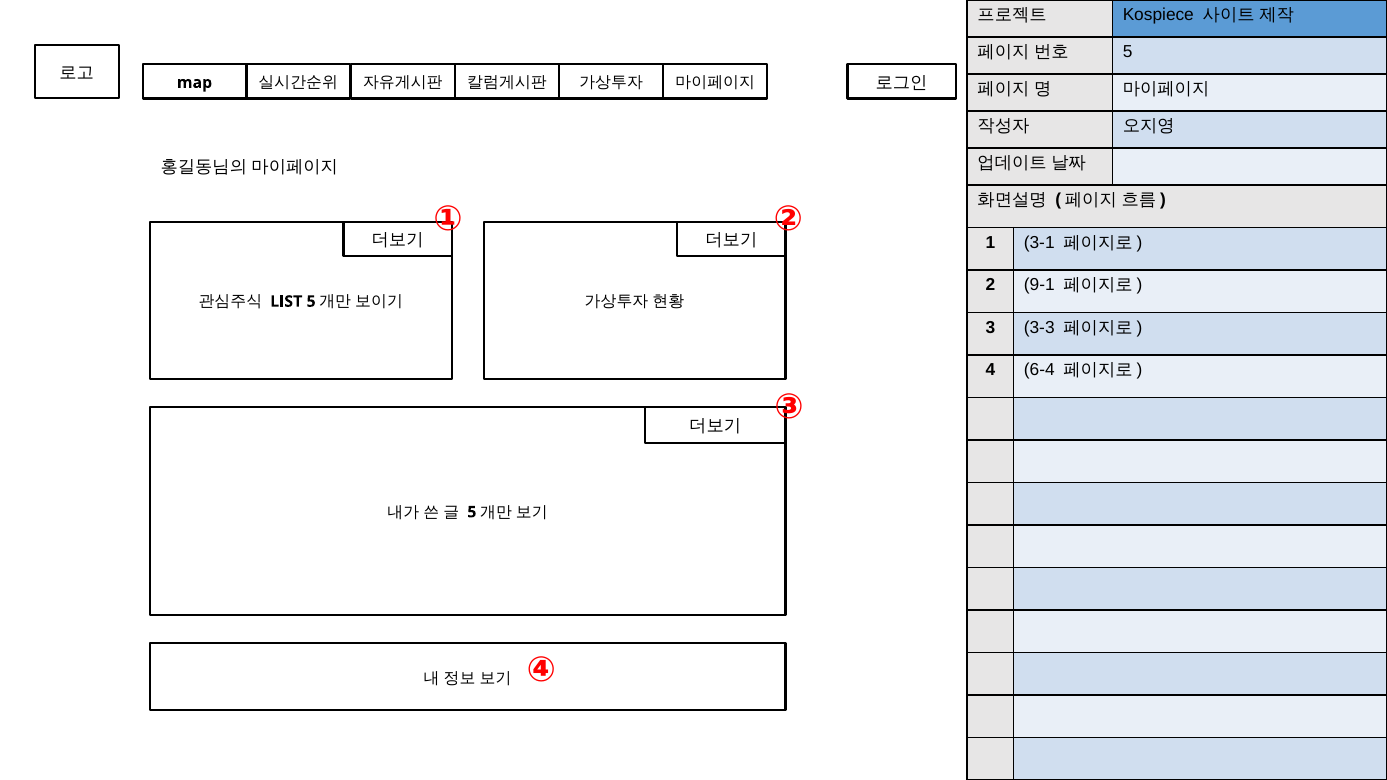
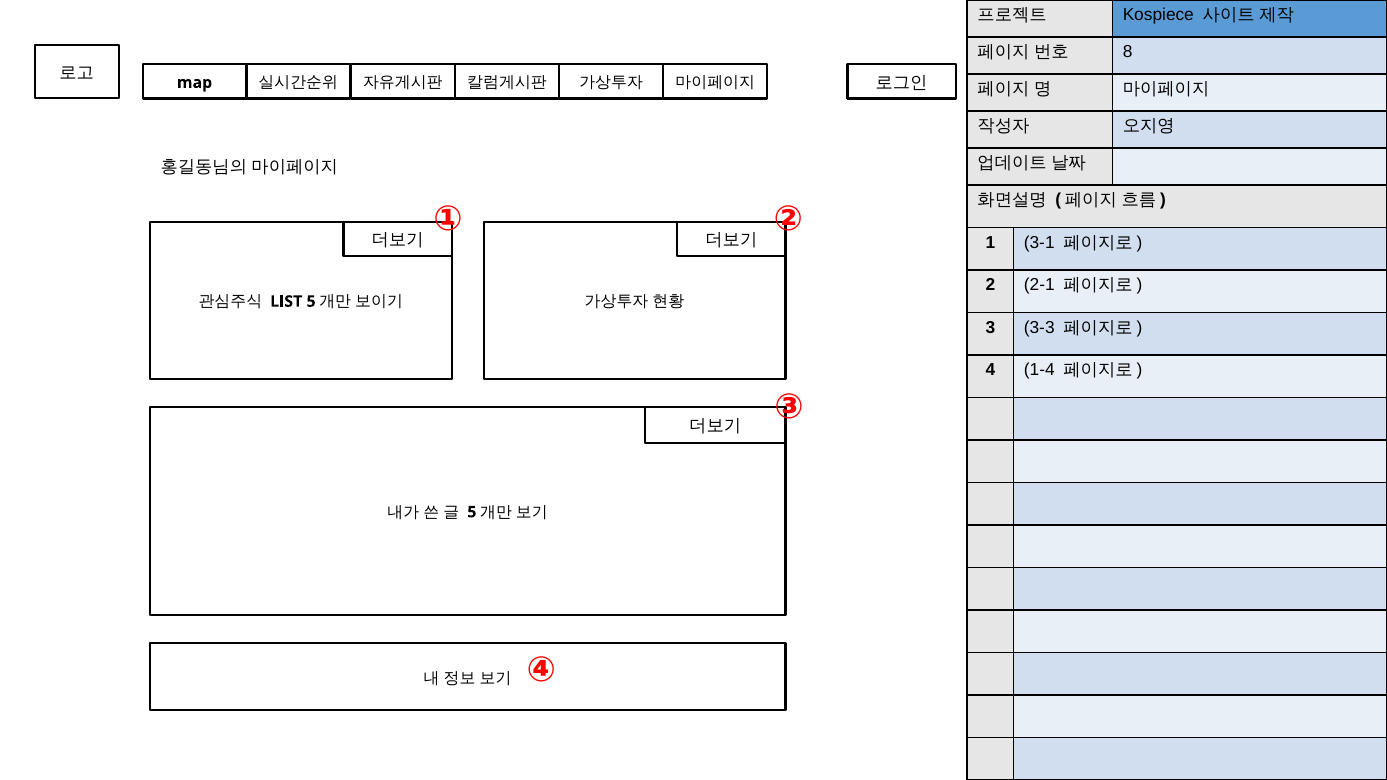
5: 5 -> 8 (1128, 52)
9-1: 9-1 -> 2-1 (1039, 285)
6-4: 6-4 -> 1-4 (1039, 370)
